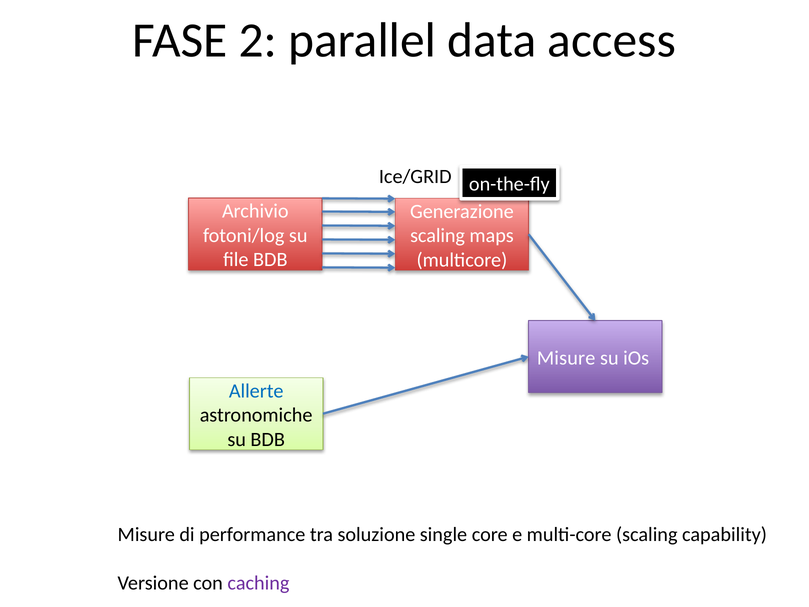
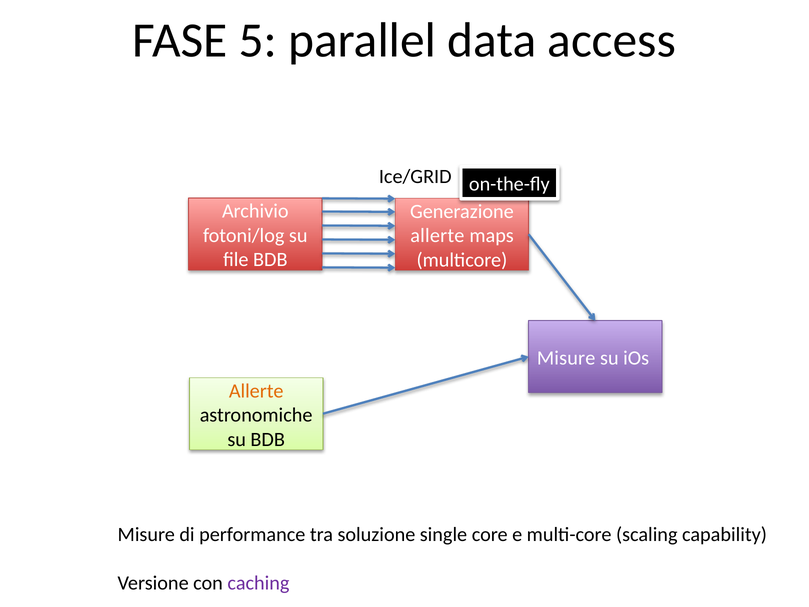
2: 2 -> 5 (258, 40)
scaling: scaling -> allerte (437, 236)
Allerte colour: blue -> orange (256, 391)
